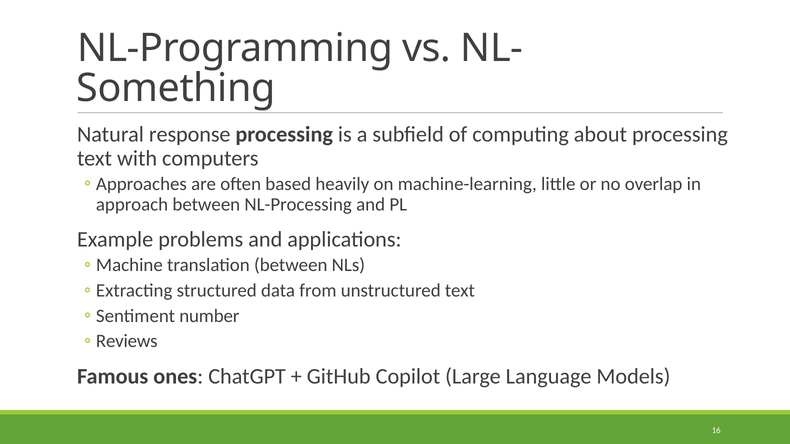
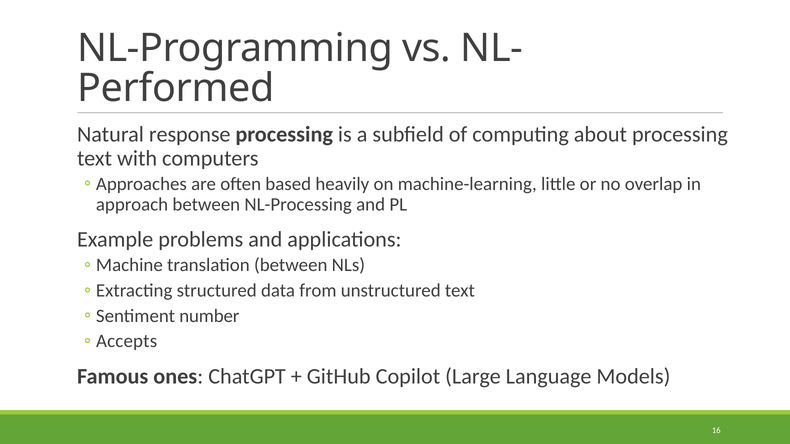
Something: Something -> Performed (176, 89)
Reviews: Reviews -> Accepts (127, 342)
